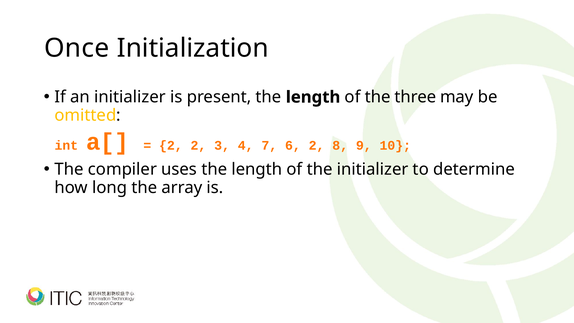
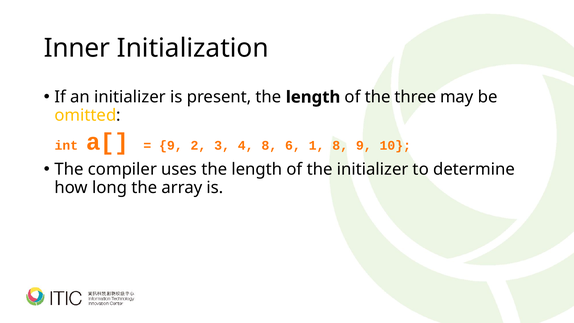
Once: Once -> Inner (77, 48)
2: 2 -> 9 (171, 145)
4 7: 7 -> 8 (269, 145)
6 2: 2 -> 1 (317, 145)
